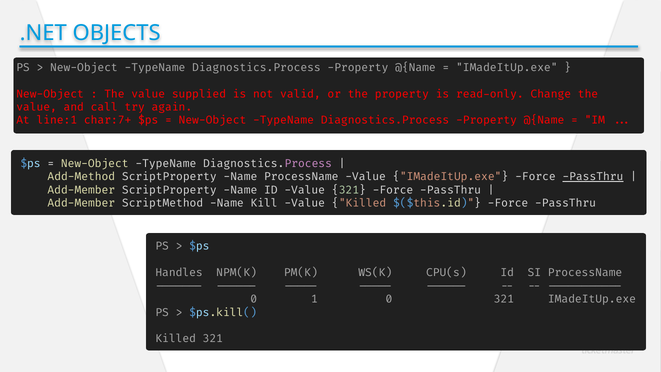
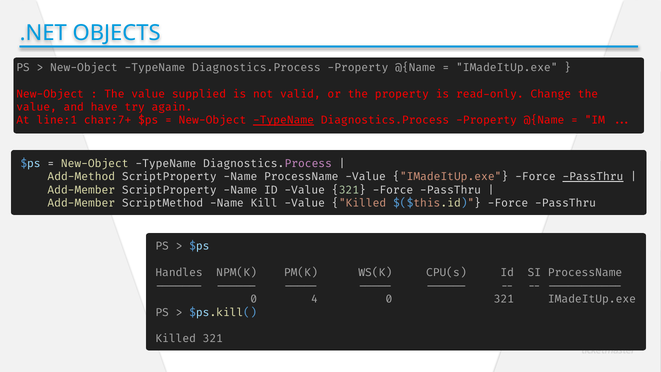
call: call -> have (104, 107)
TypeName underline: none -> present (284, 120)
1: 1 -> 4 (314, 299)
